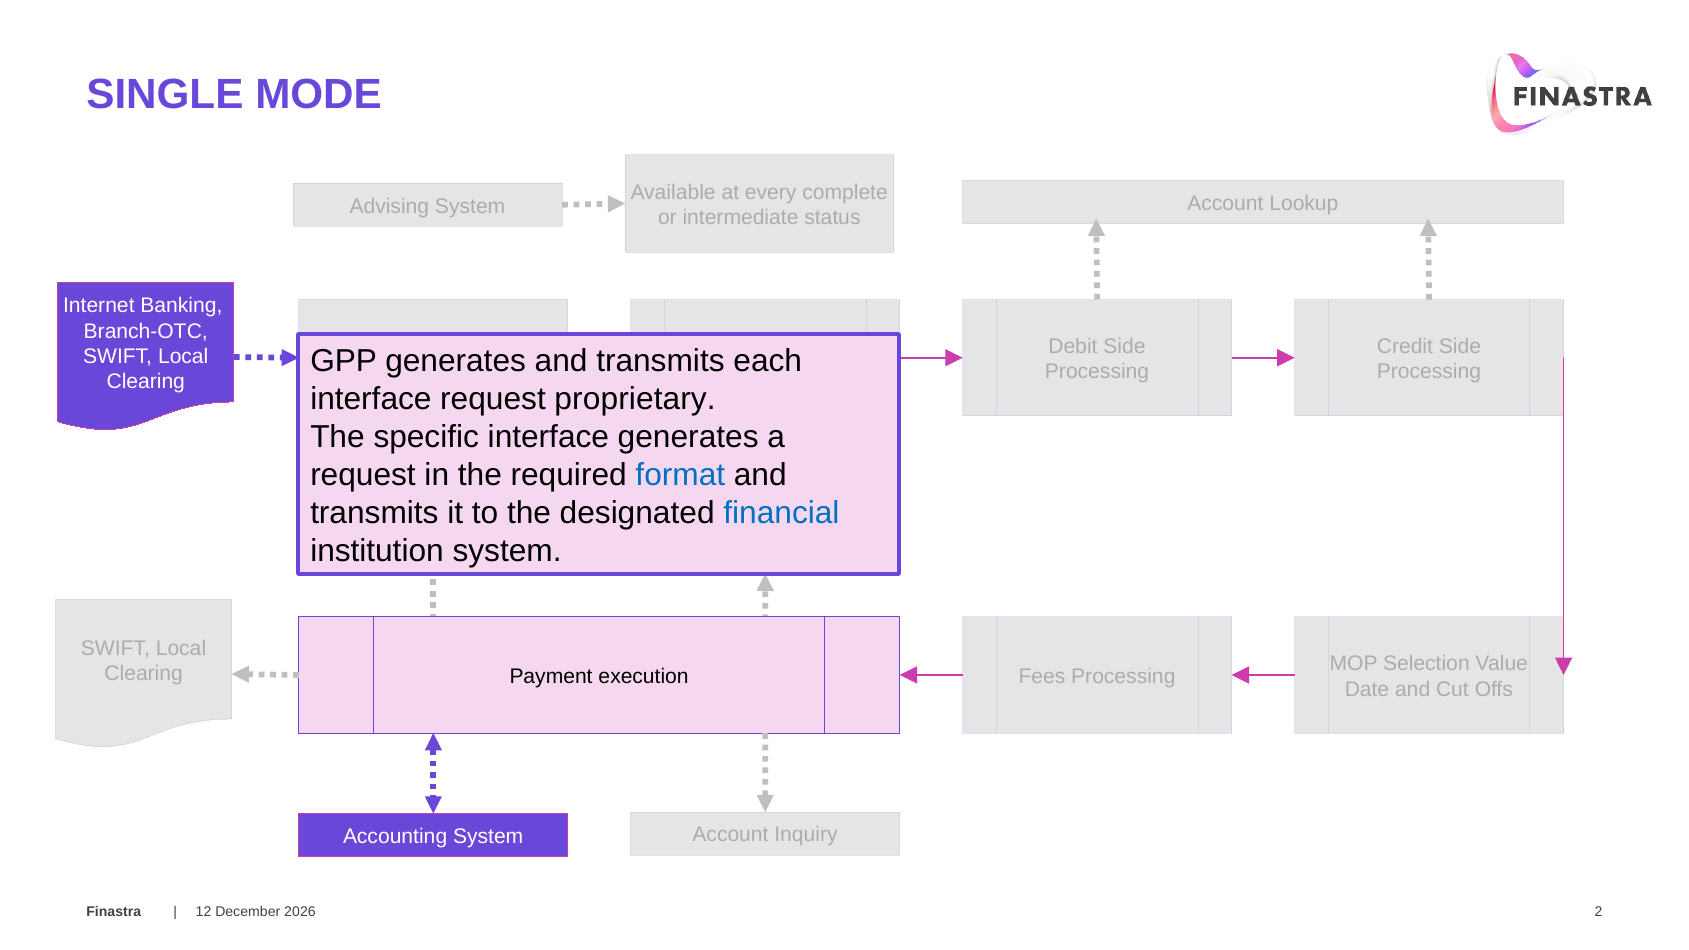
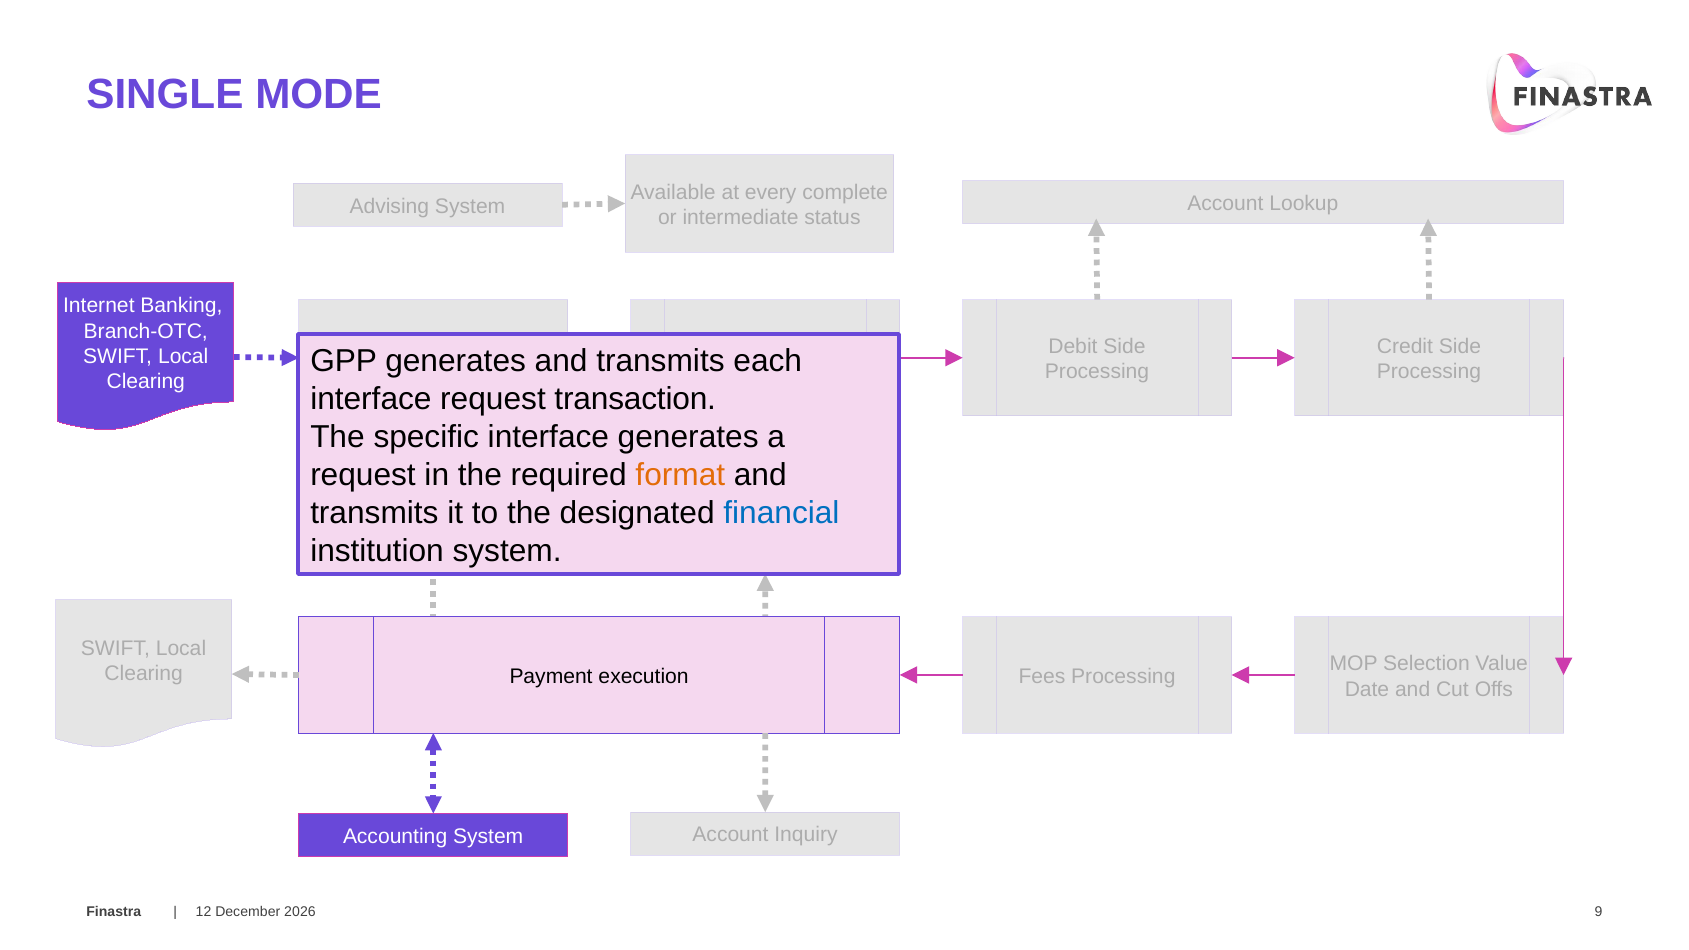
proprietary: proprietary -> transaction (635, 399)
format colour: blue -> orange (680, 475)
2: 2 -> 9 (1599, 912)
